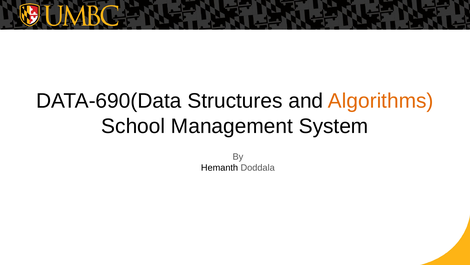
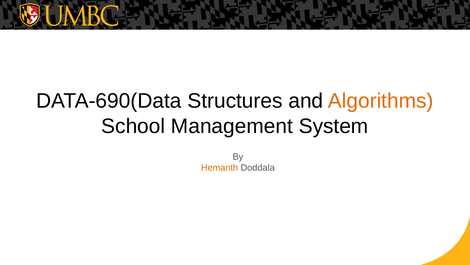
Hemanth colour: black -> orange (220, 167)
